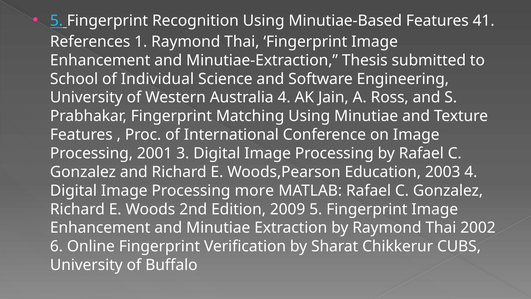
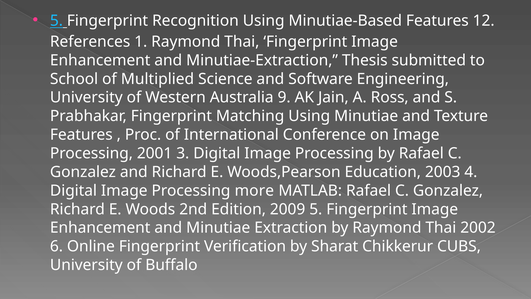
41: 41 -> 12 (484, 21)
Individual: Individual -> Multiplied (157, 79)
Australia 4: 4 -> 9 (284, 97)
